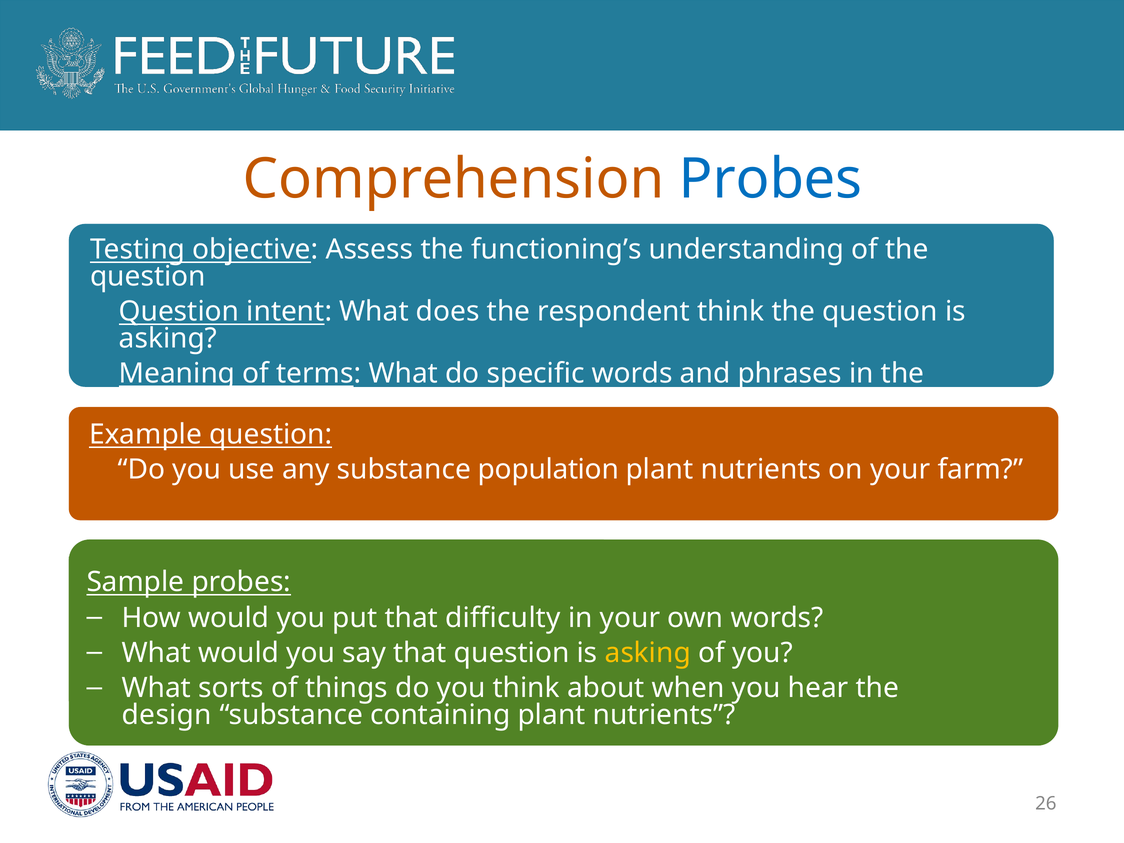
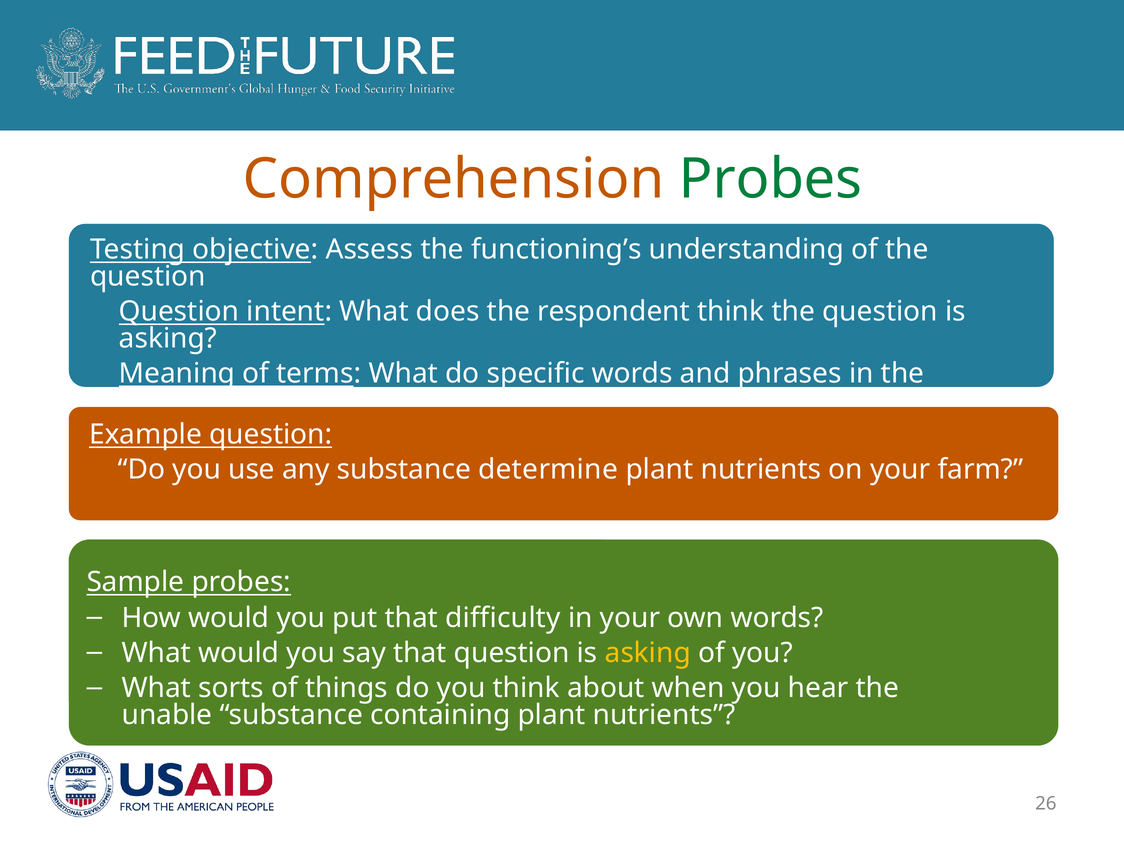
Probes colour: blue -> green (771, 179)
population: population -> determine (548, 469)
design: design -> unable (167, 715)
